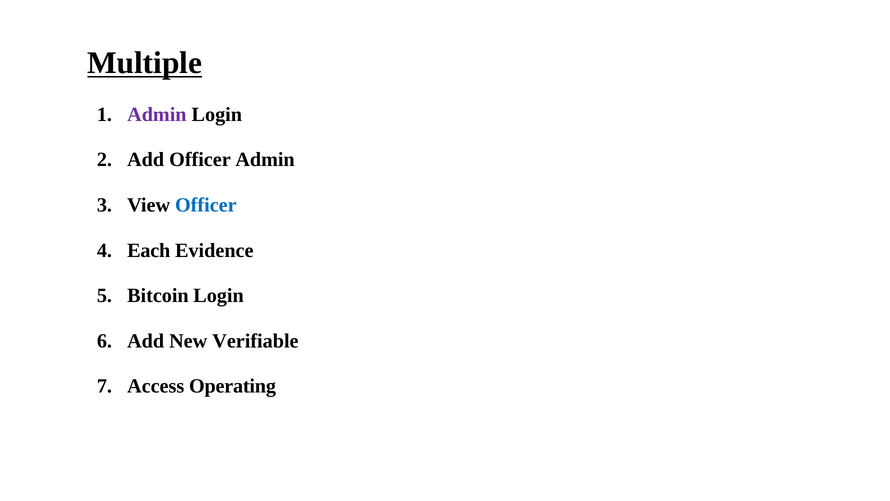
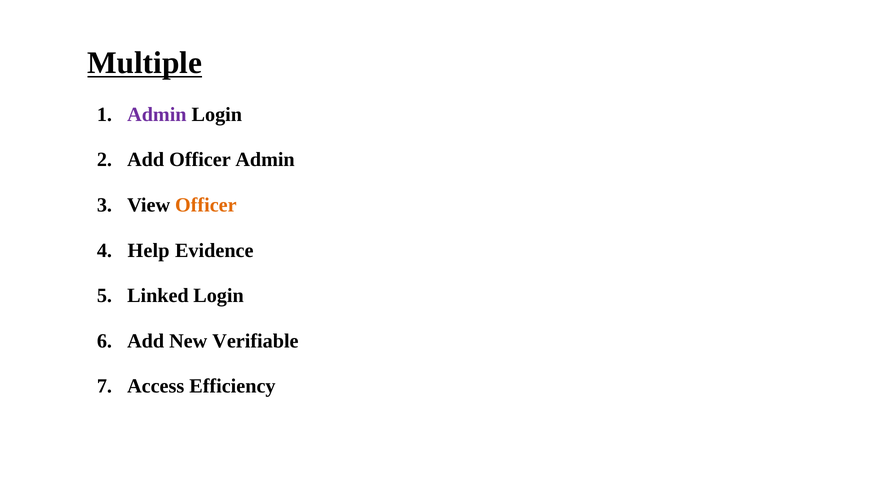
Officer colour: blue -> orange (206, 205)
Each: Each -> Help (149, 250)
Bitcoin: Bitcoin -> Linked (158, 295)
Operating: Operating -> Efficiency (232, 386)
